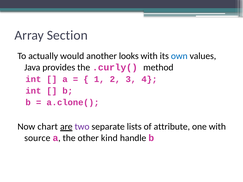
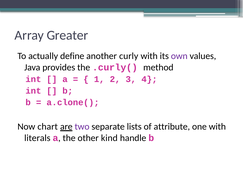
Section: Section -> Greater (67, 35)
would: would -> define (72, 56)
looks: looks -> curly (129, 56)
own colour: blue -> purple (179, 56)
source: source -> literals (37, 138)
